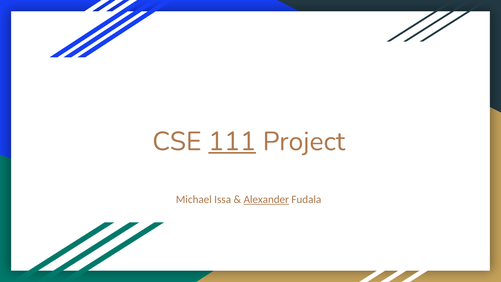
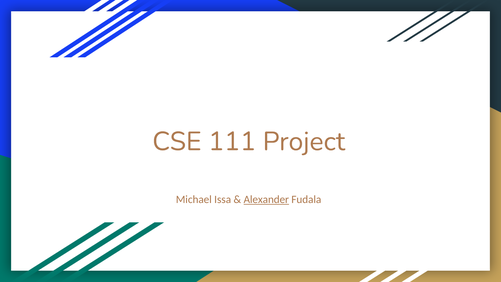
111 underline: present -> none (232, 141)
